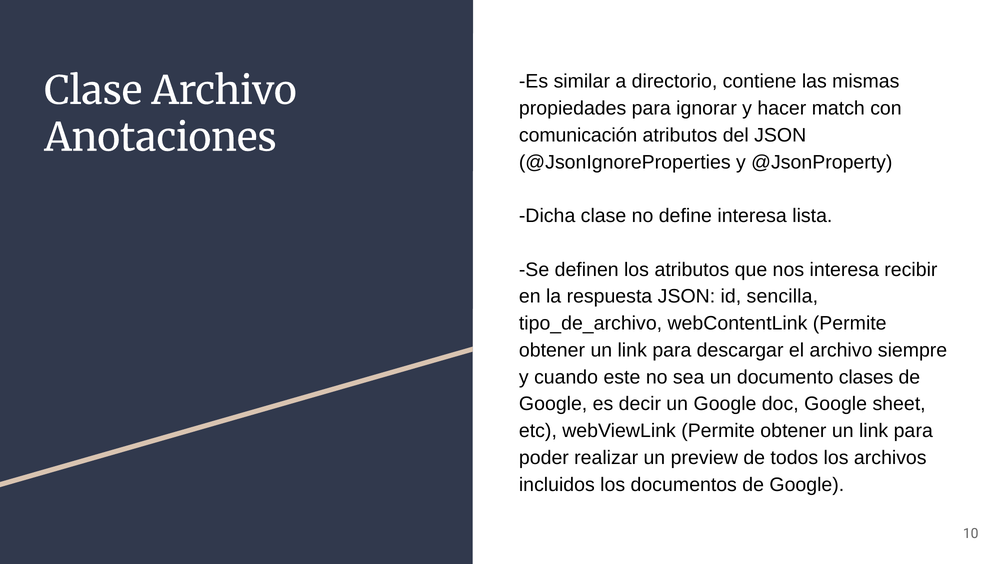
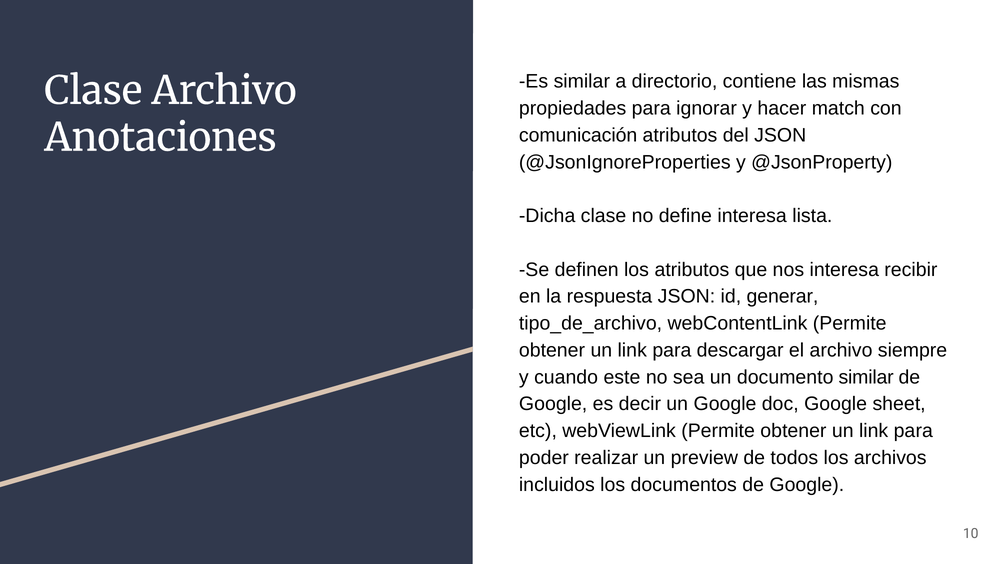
sencilla: sencilla -> generar (782, 296)
documento clases: clases -> similar (866, 377)
